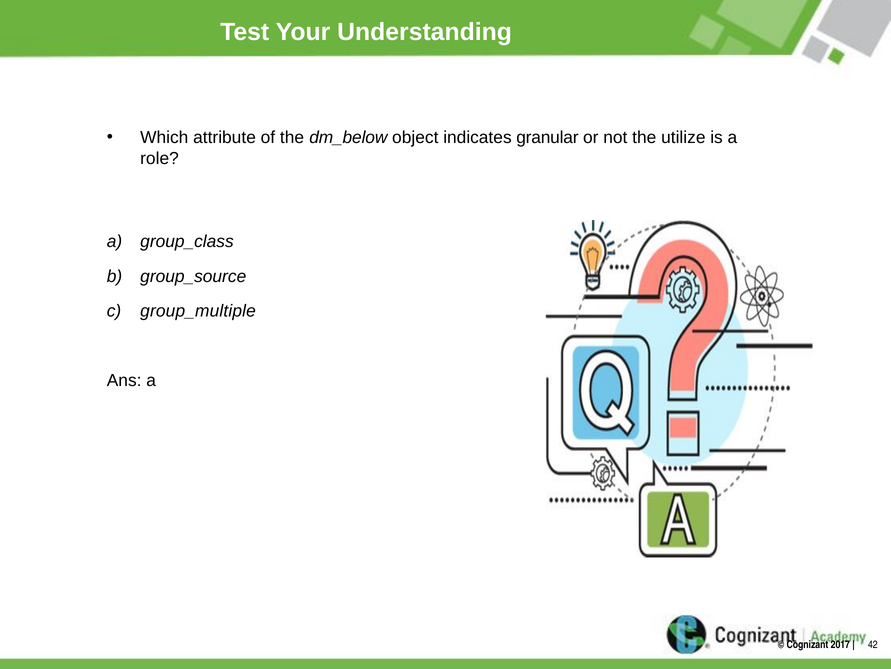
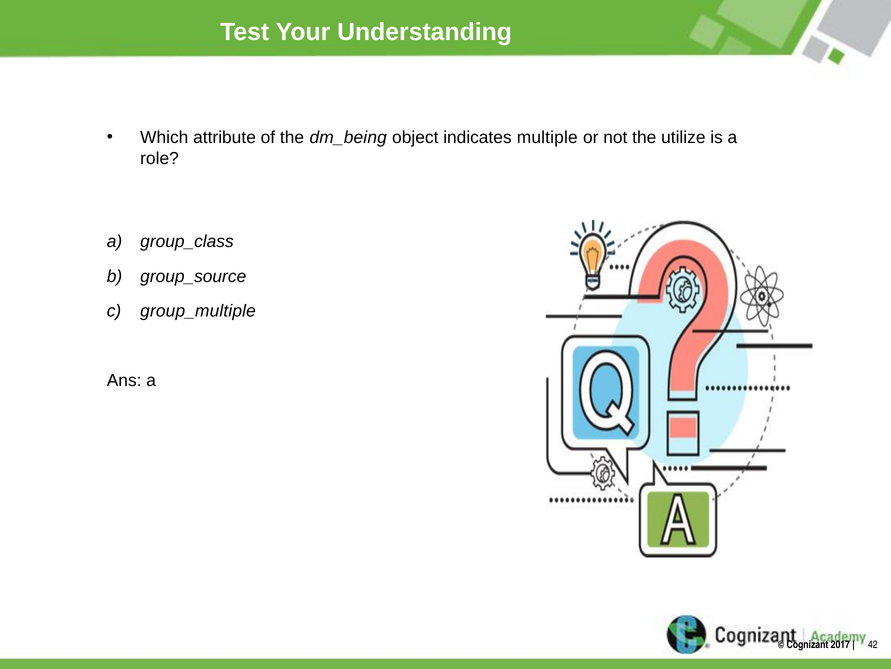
dm_below: dm_below -> dm_being (348, 137)
granular: granular -> multiple (547, 137)
